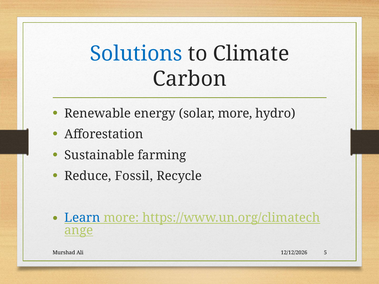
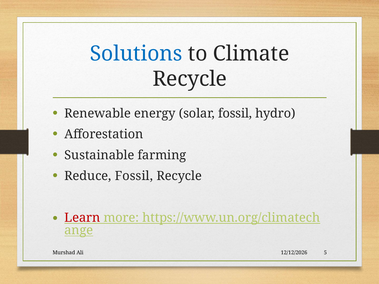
Carbon: Carbon -> Recycle (190, 79)
solar more: more -> fossil (235, 114)
Learn colour: blue -> red (82, 218)
